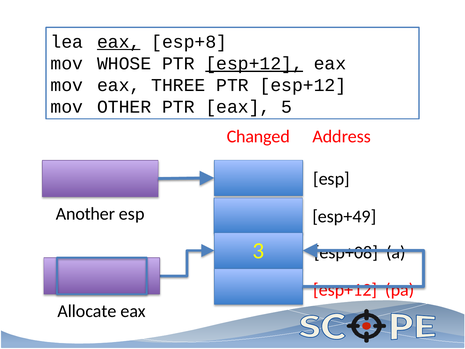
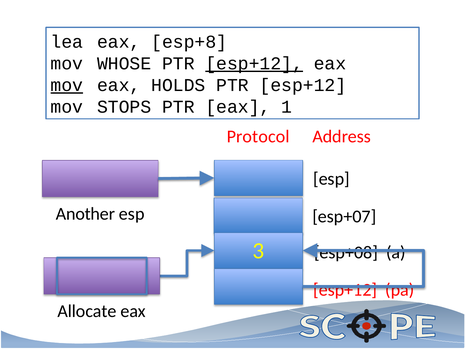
eax underline: present -> none (119, 42)
mov underline: none -> present (67, 85)
THREE: THREE -> HOLDS (178, 85)
OTHER: OTHER -> STOPS (124, 107)
5: 5 -> 1 (287, 107)
Changed: Changed -> Protocol (258, 136)
esp+49: esp+49 -> esp+07 (344, 216)
